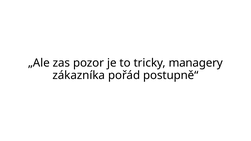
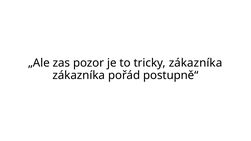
tricky managery: managery -> zákazníka (196, 63)
